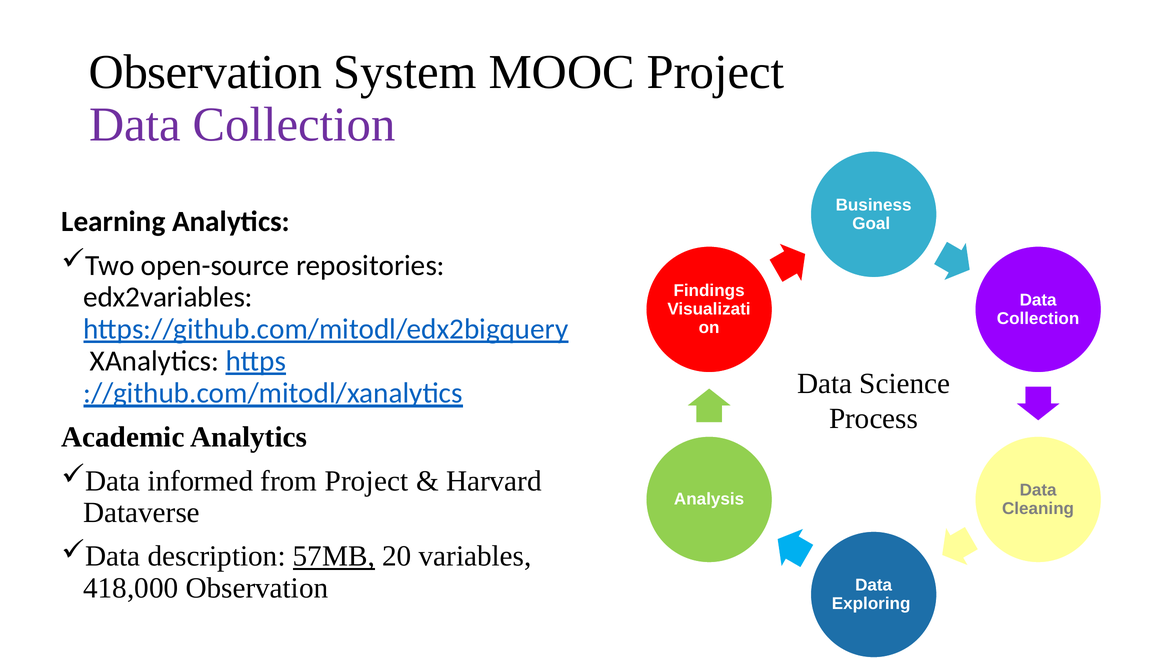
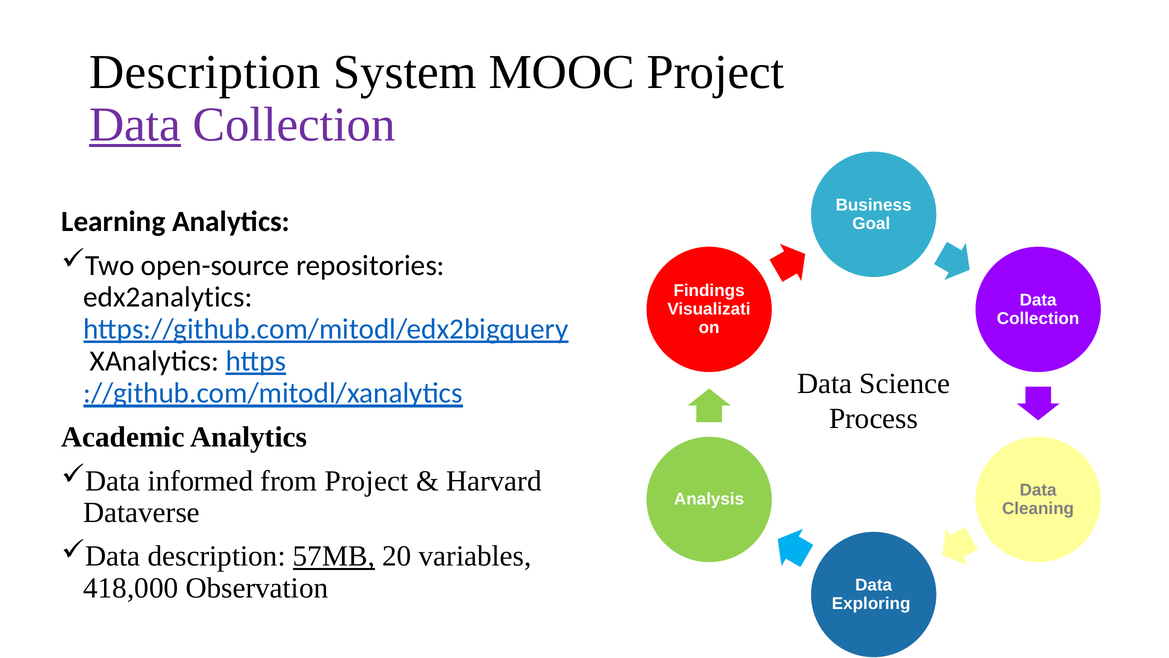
Observation: Observation -> Description (205, 72)
Data underline: none -> present (135, 124)
edx2variables: edx2variables -> edx2analytics (168, 297)
